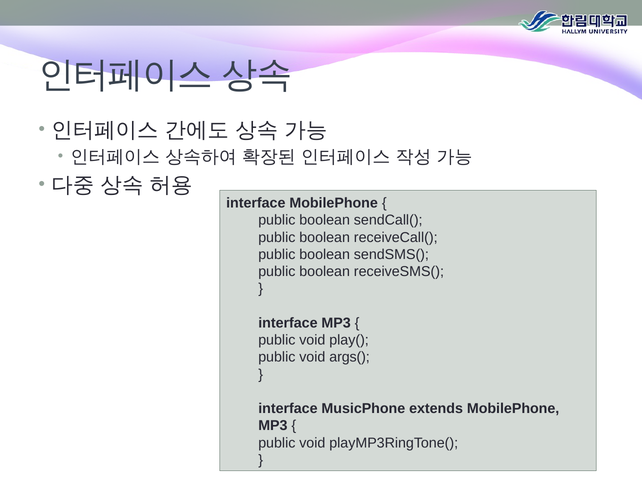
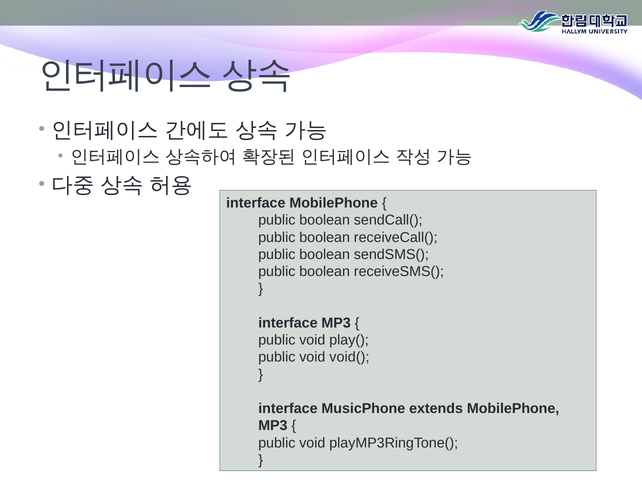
args(: args( -> void( (349, 357)
